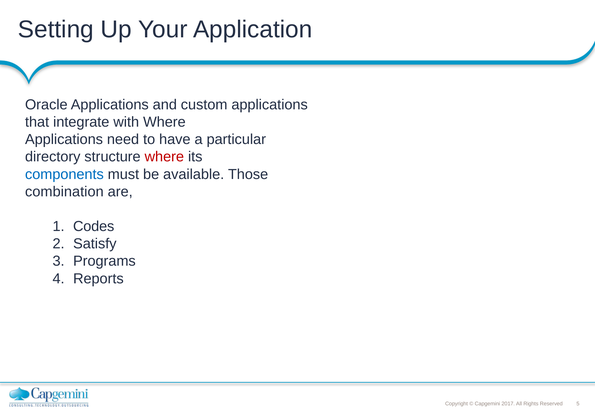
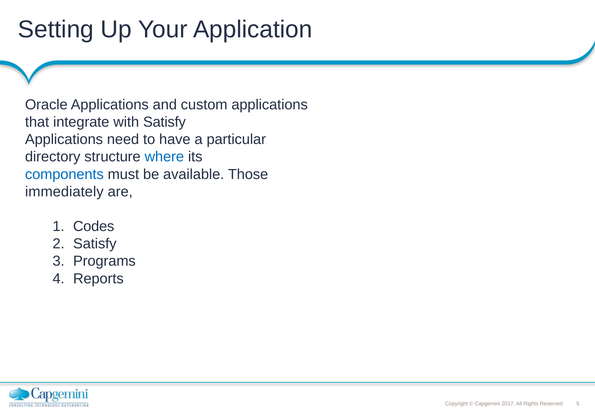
with Where: Where -> Satisfy (164, 122)
where colour: red -> blue (164, 157)
combination: combination -> immediately (64, 192)
